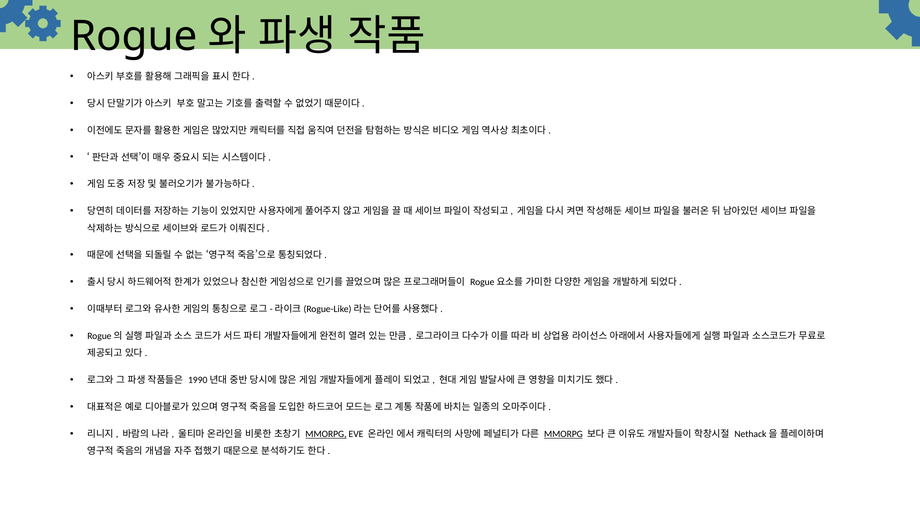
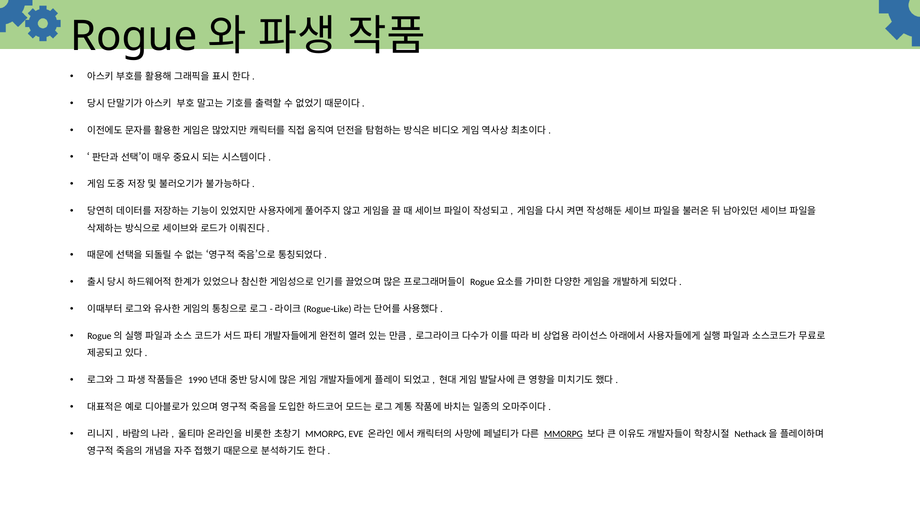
MMORPG underline: present -> none (326, 434)
